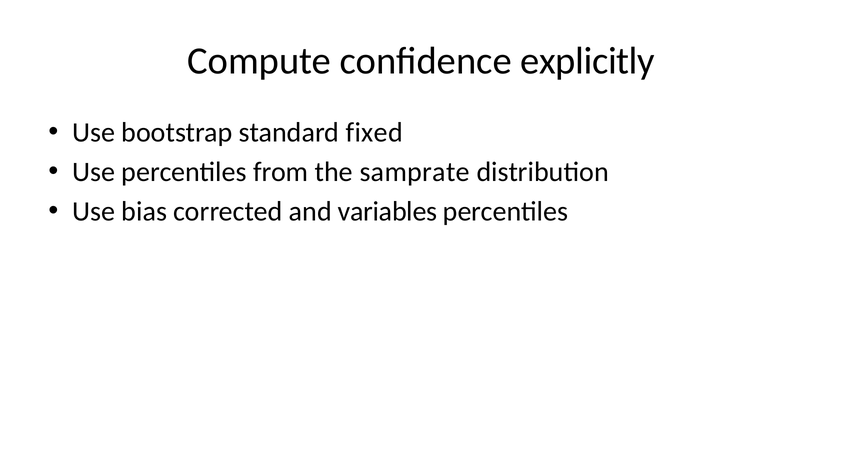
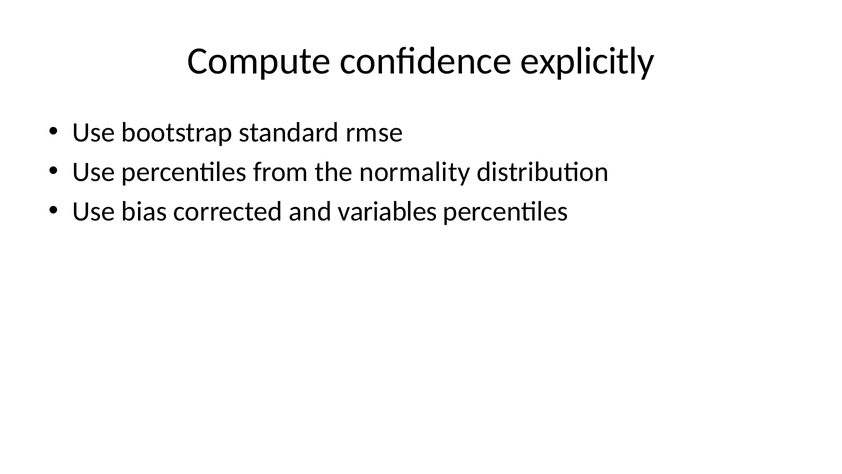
fixed: fixed -> rmse (374, 132)
samprate: samprate -> normality (415, 172)
